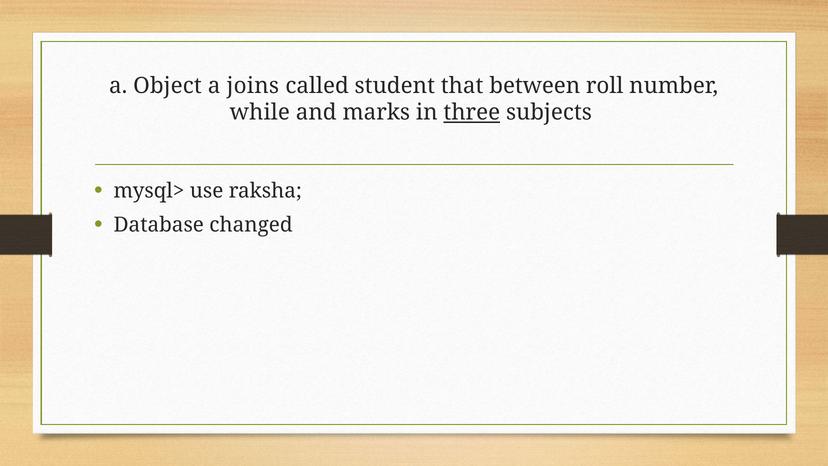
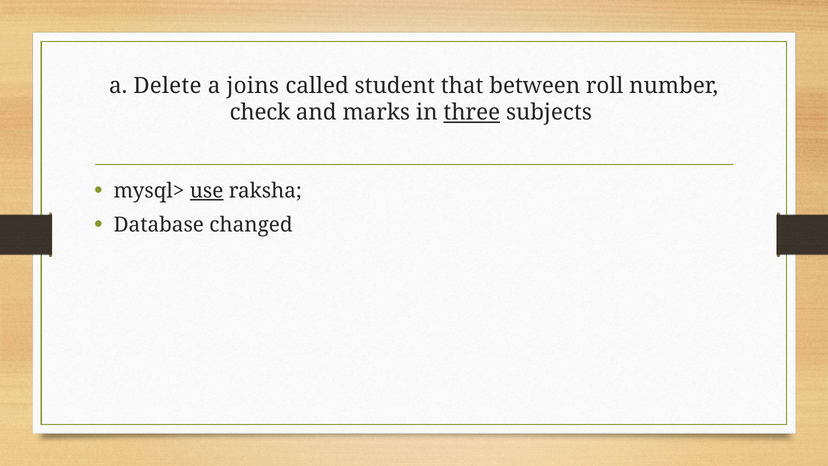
Object: Object -> Delete (167, 86)
while: while -> check (260, 113)
use underline: none -> present (207, 191)
